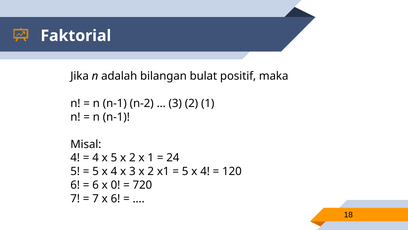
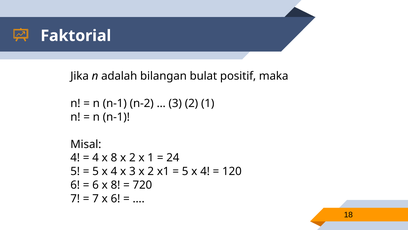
4 x 5: 5 -> 8 (114, 158)
6 x 0: 0 -> 8 (115, 185)
